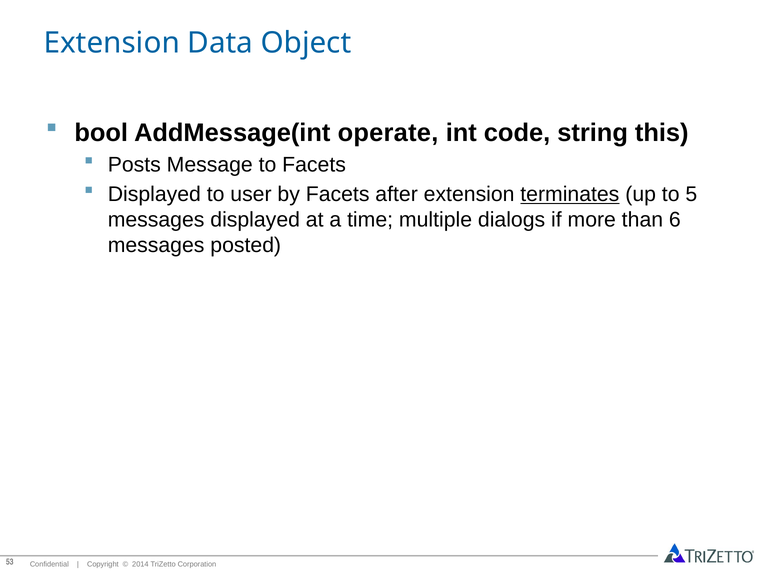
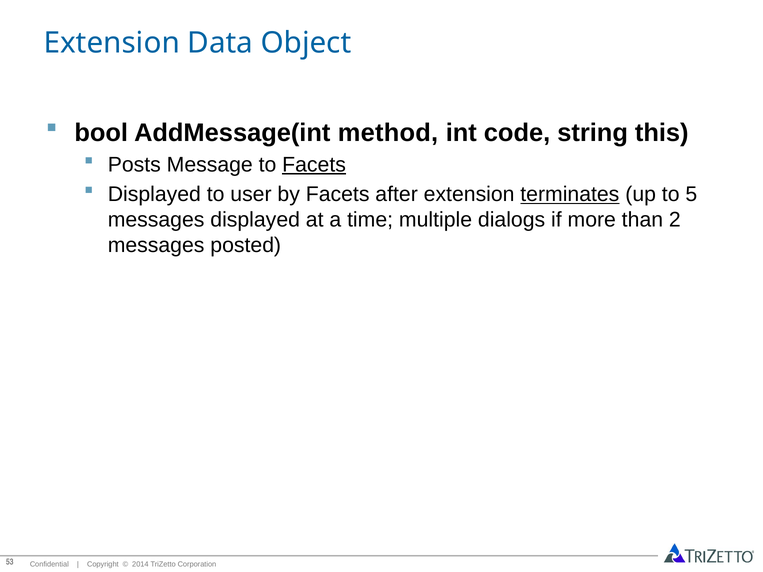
operate: operate -> method (388, 133)
Facets underline: none -> present (314, 165)
6: 6 -> 2 (675, 220)
